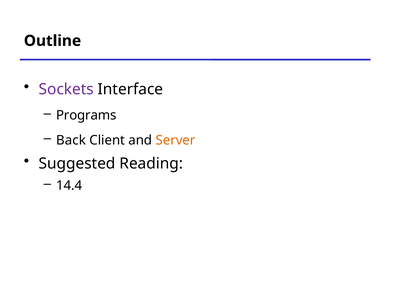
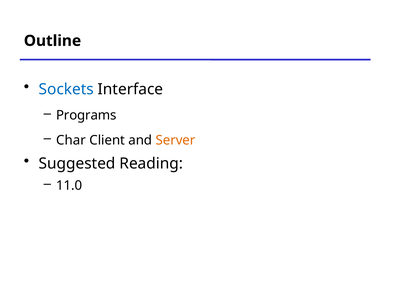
Sockets colour: purple -> blue (66, 89)
Back: Back -> Char (71, 140)
14.4: 14.4 -> 11.0 (69, 185)
